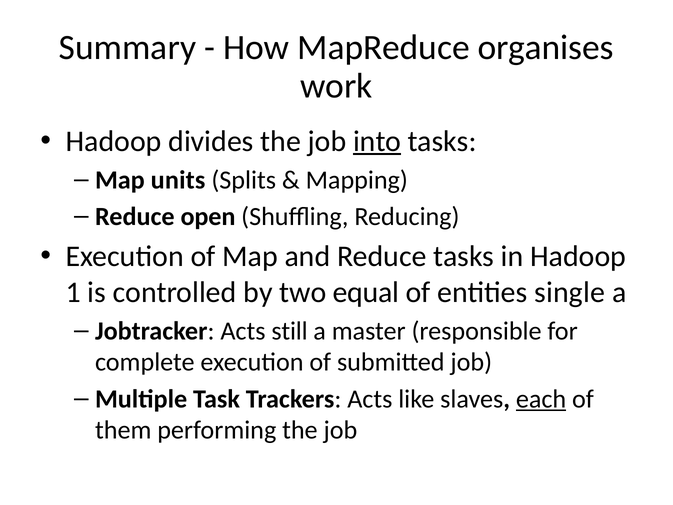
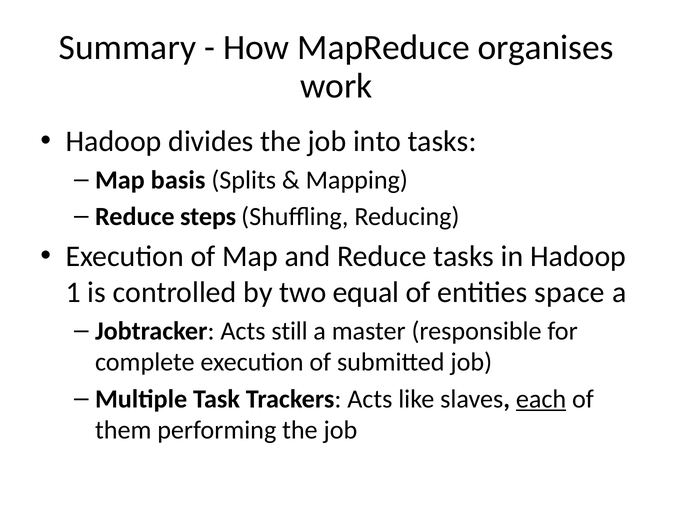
into underline: present -> none (377, 141)
units: units -> basis (178, 180)
open: open -> steps (208, 216)
single: single -> space (570, 292)
